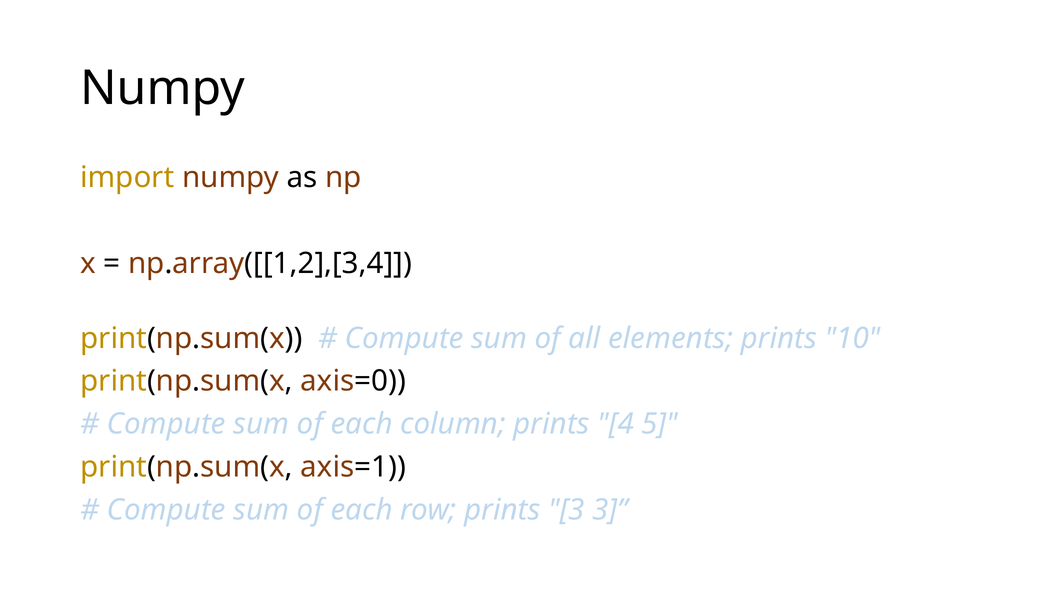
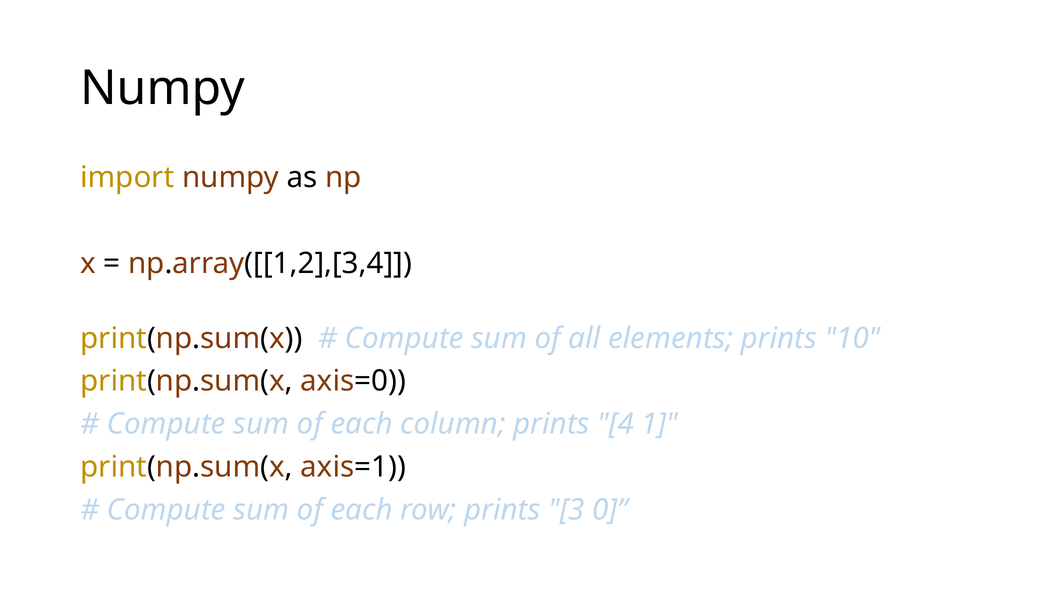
5: 5 -> 1 (660, 424)
3 3: 3 -> 0 (610, 510)
